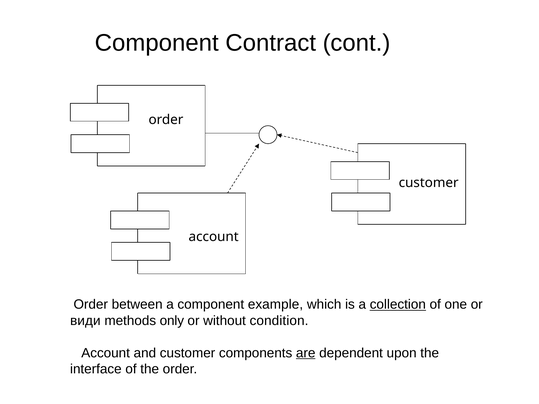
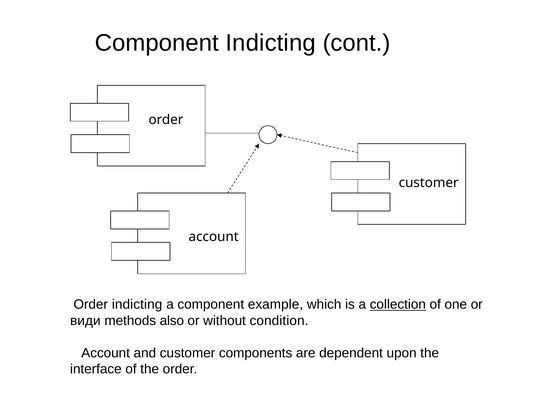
Component Contract: Contract -> Indicting (271, 43)
Order between: between -> indicting (137, 305)
only: only -> also (172, 321)
are underline: present -> none (306, 353)
